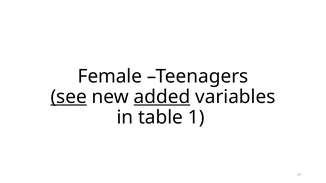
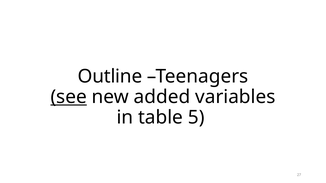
Female: Female -> Outline (110, 76)
added underline: present -> none (162, 97)
1: 1 -> 5 (196, 118)
